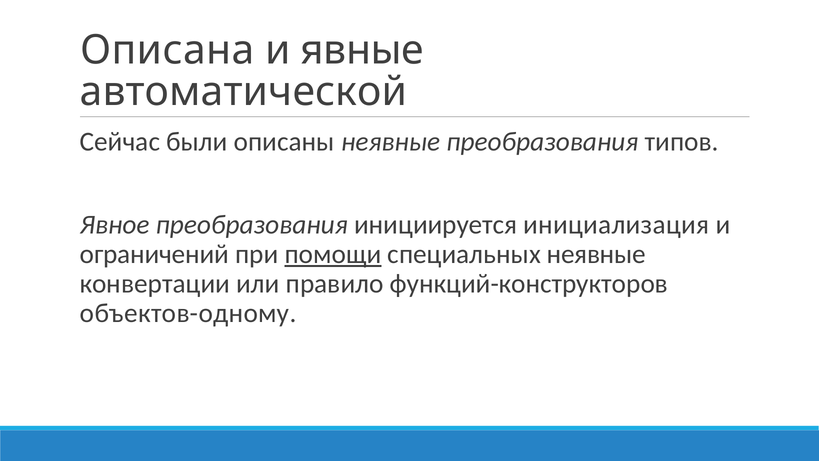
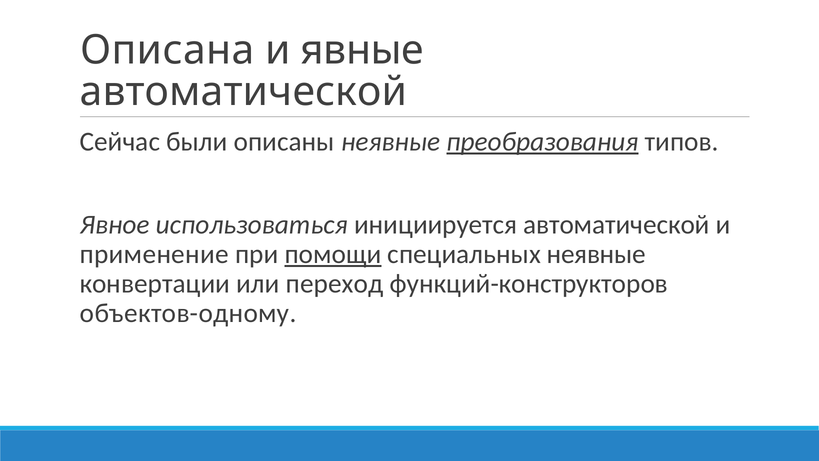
преобразования underline: none -> present (542, 142)
Явное преобразования: преобразования -> использоваться (252, 225)
инициируется инициализация: инициализация -> автоматической (616, 225)
ограничений: ограничений -> применение (154, 254)
правило: правило -> переход (335, 284)
